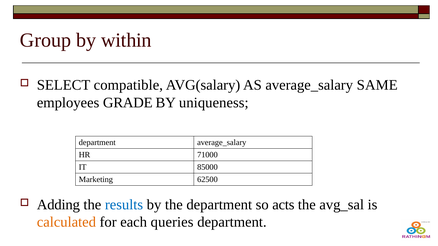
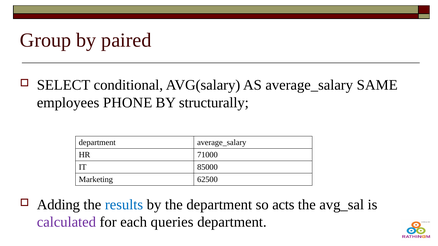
within: within -> paired (126, 40)
compatible: compatible -> conditional (128, 85)
GRADE: GRADE -> PHONE (128, 103)
uniqueness: uniqueness -> structurally (214, 103)
calculated colour: orange -> purple (66, 223)
